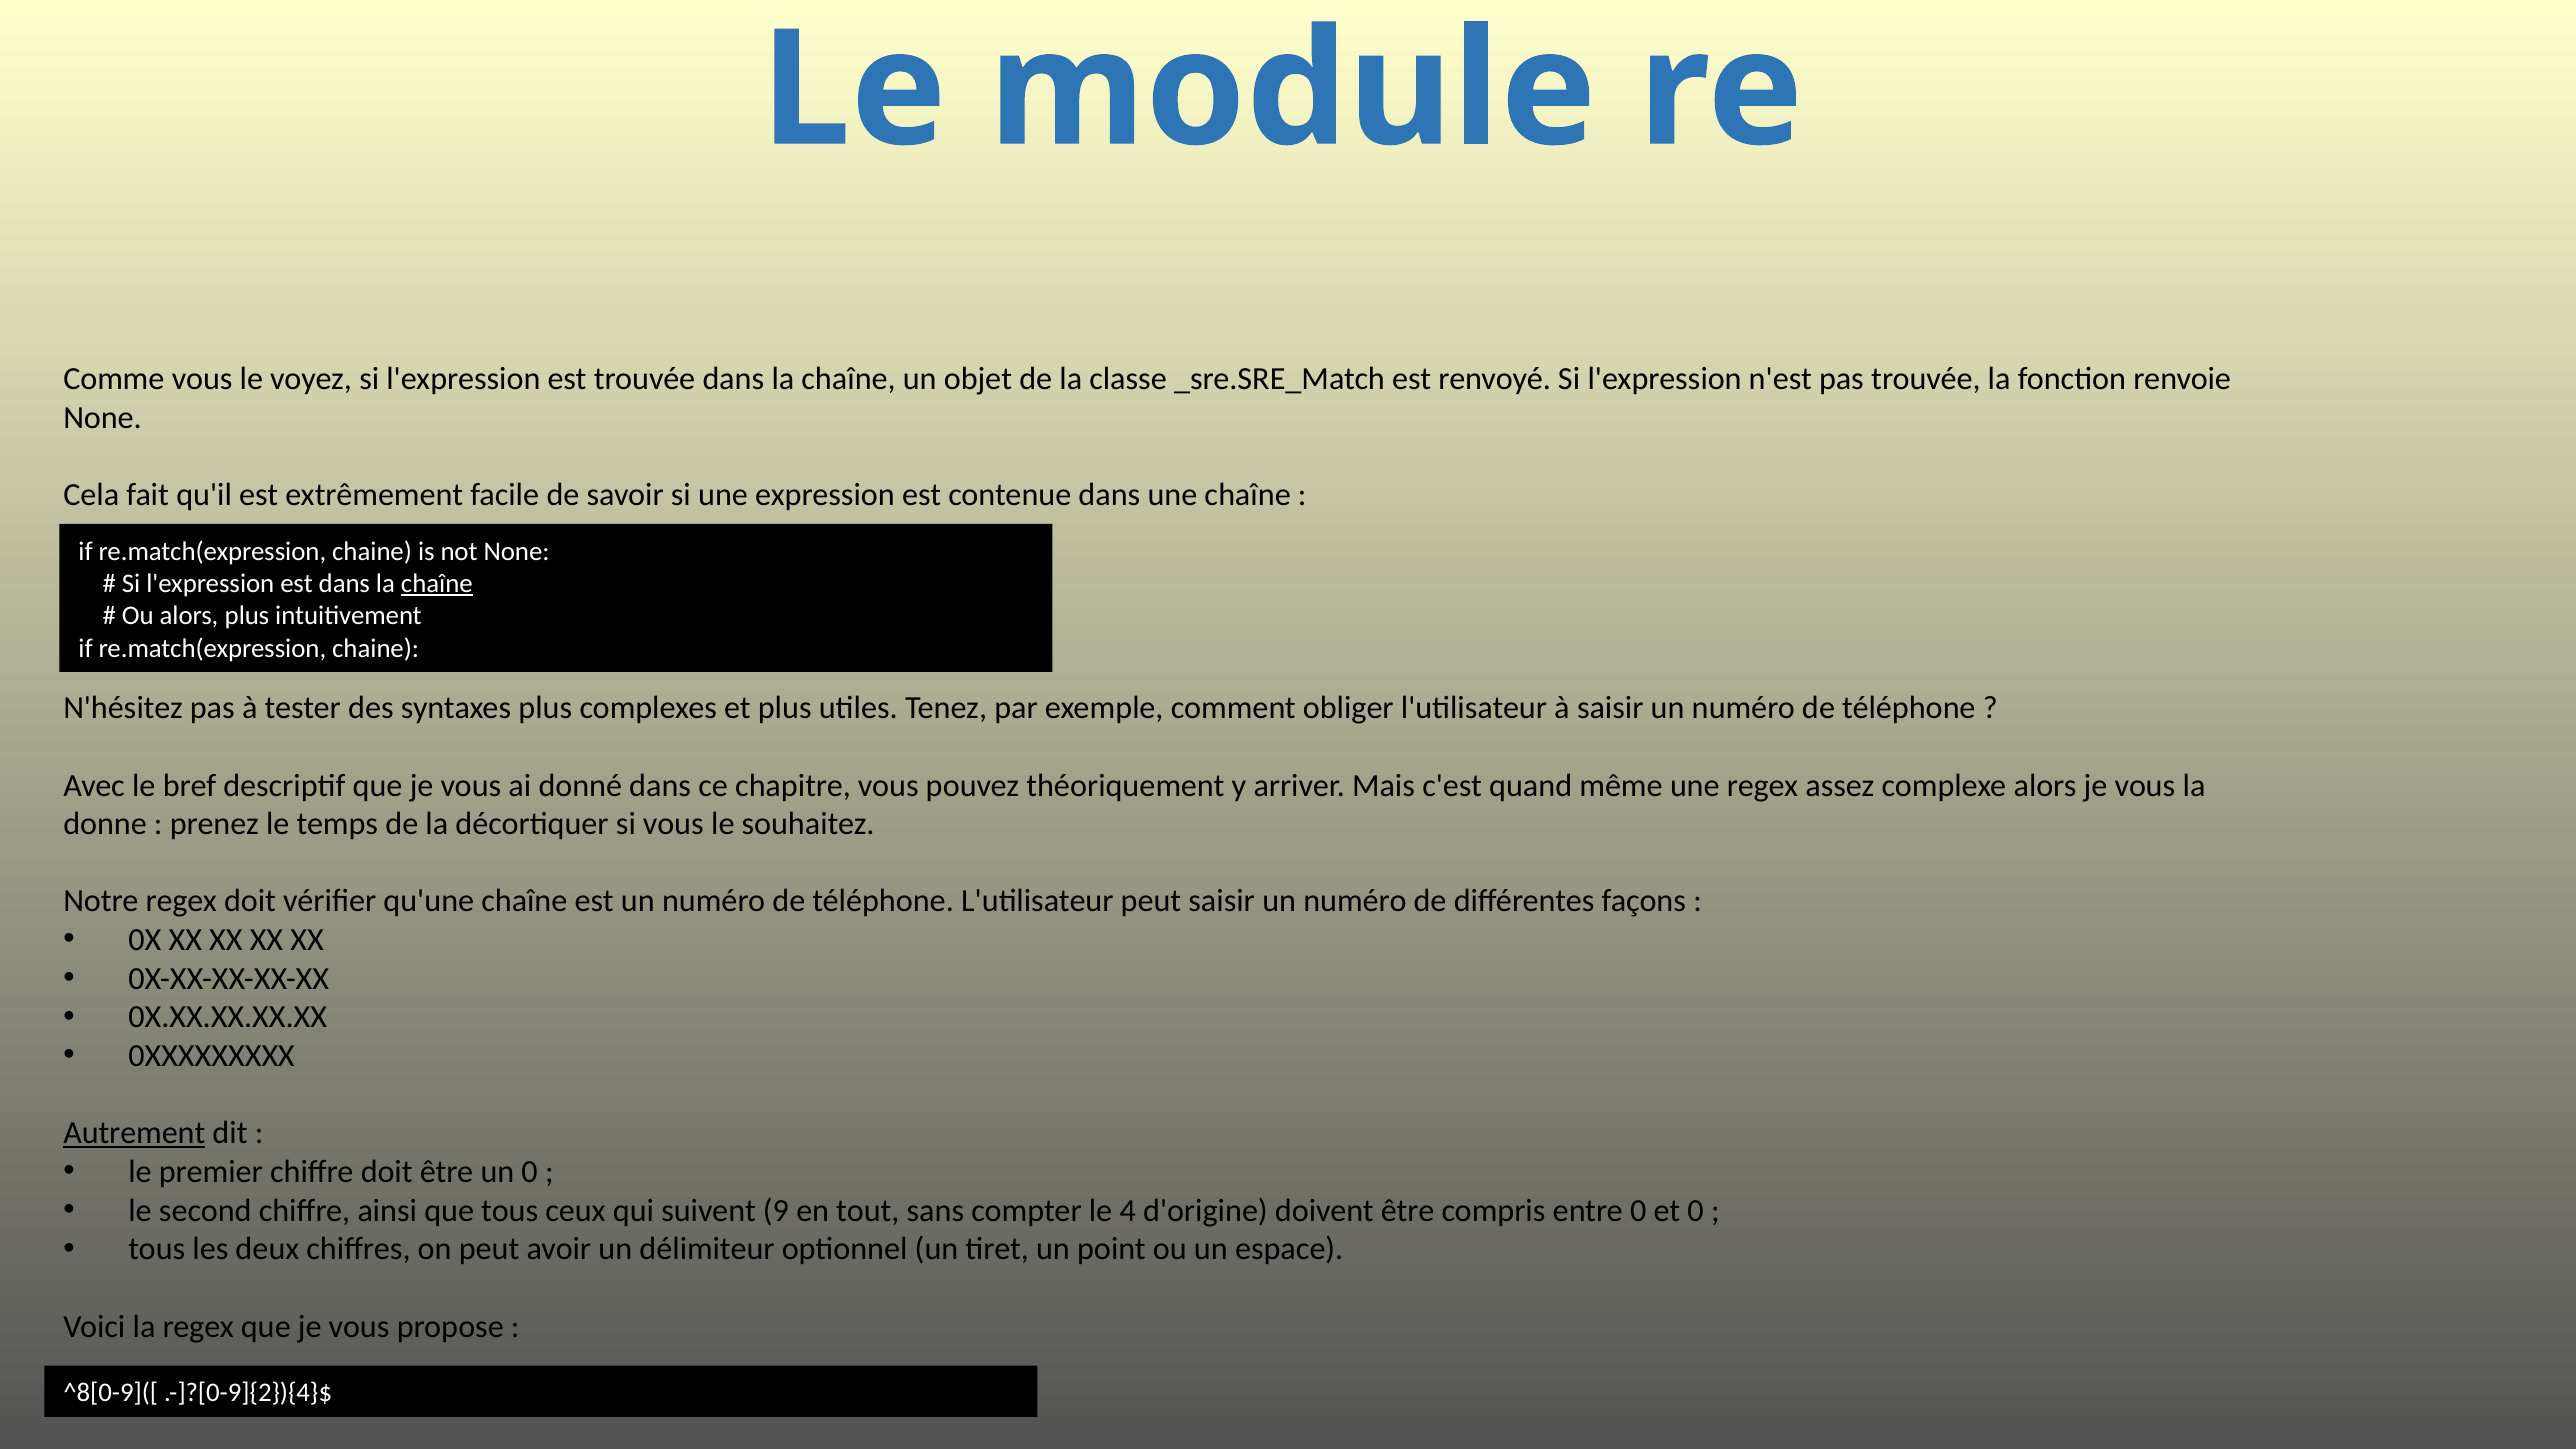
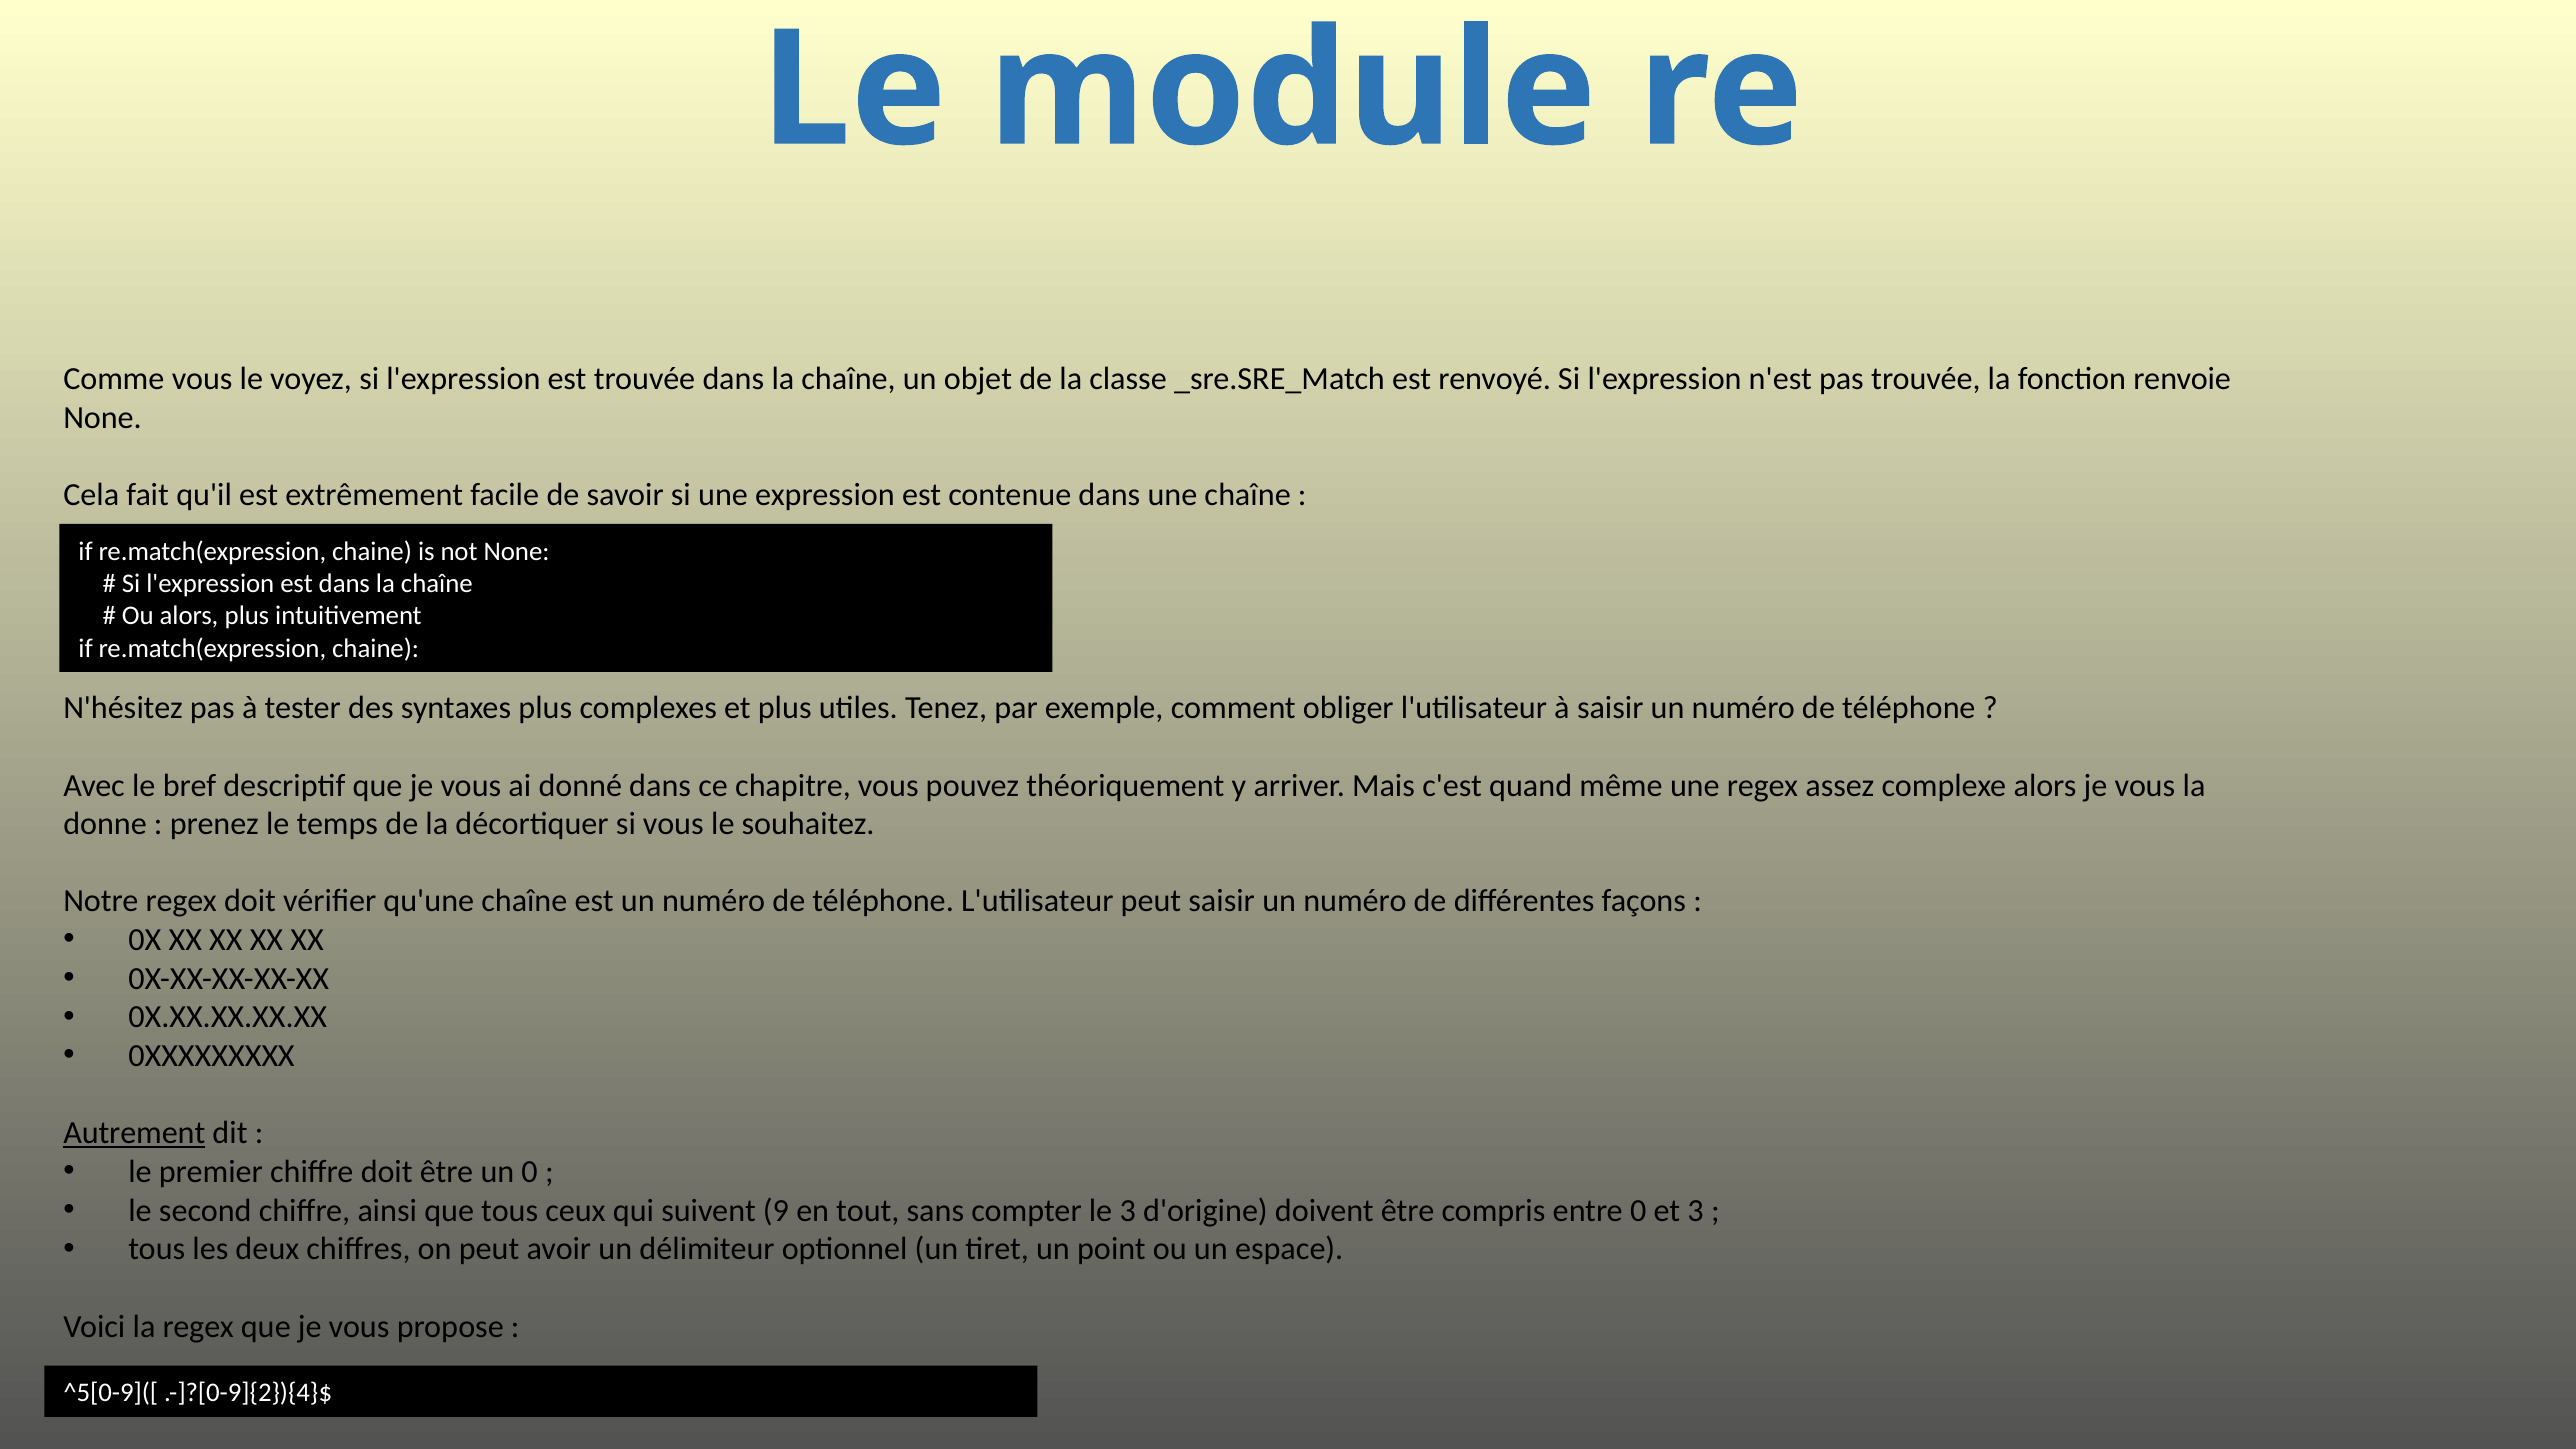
chaîne underline: present -> none (437, 584)
le 4: 4 -> 3 (1128, 1210)
et 0: 0 -> 3 (1695, 1210)
^8[0-9]([: ^8[0-9]([ -> ^5[0-9]([ (111, 1393)
